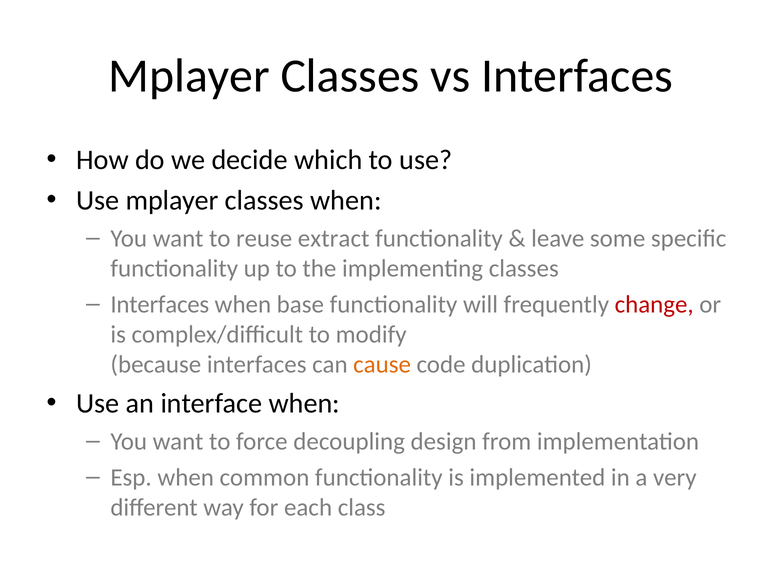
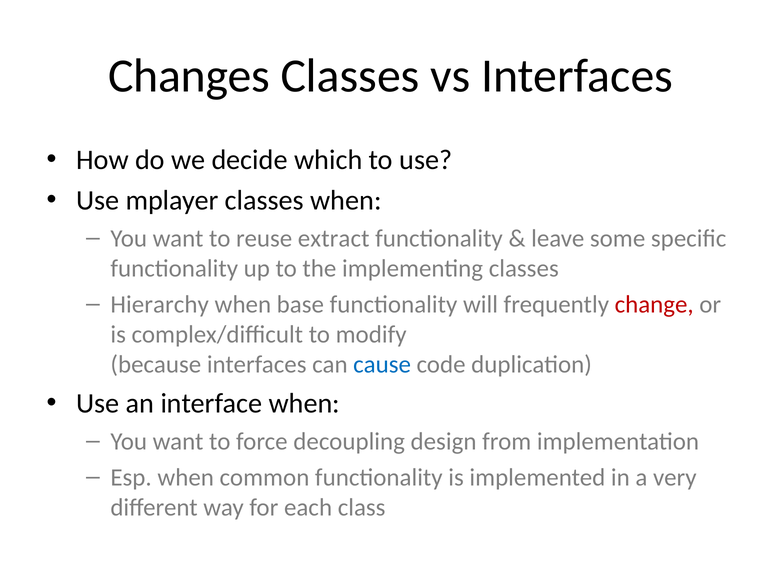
Mplayer: Mplayer -> Changes (189, 76)
Interfaces: Interfaces -> Hierarchy (160, 304)
cause colour: orange -> blue (382, 364)
